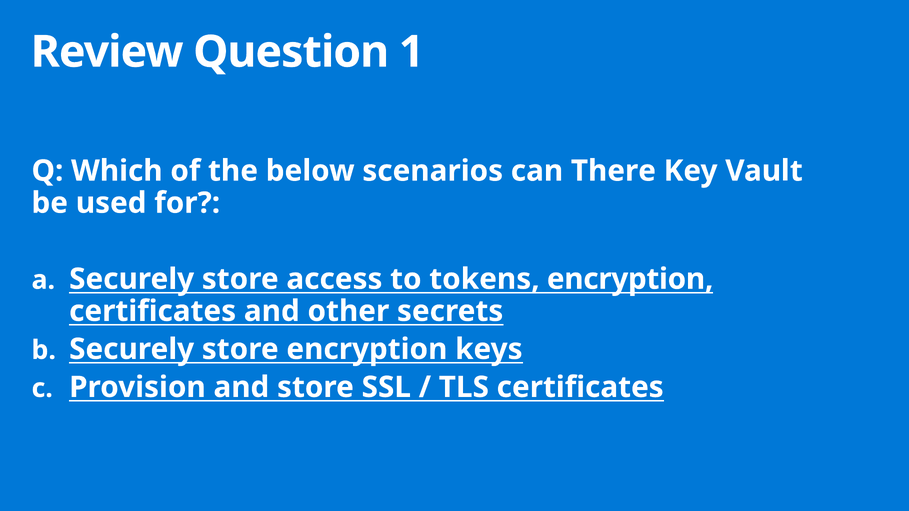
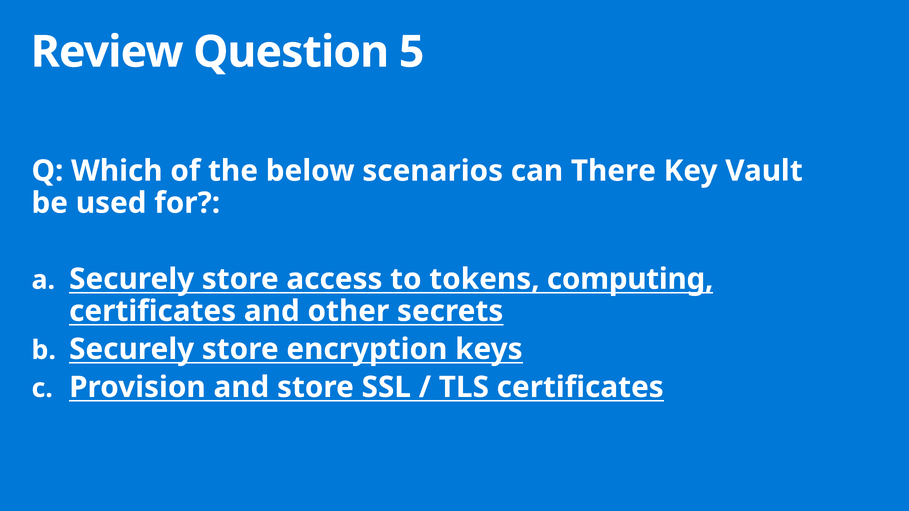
1: 1 -> 5 (412, 52)
tokens encryption: encryption -> computing (630, 279)
